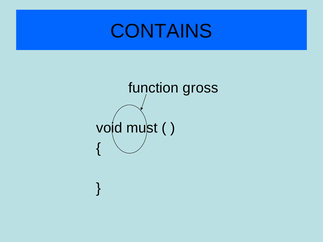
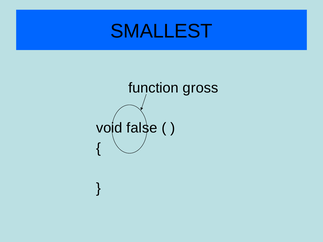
CONTAINS: CONTAINS -> SMALLEST (162, 31)
must: must -> false (142, 128)
